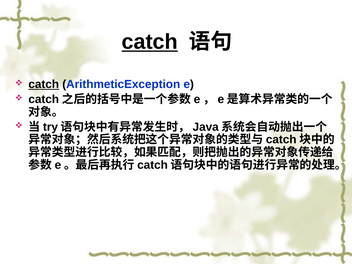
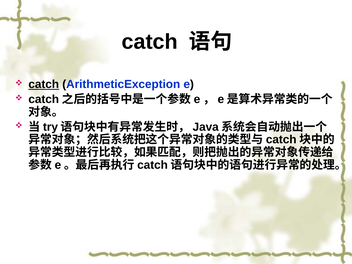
catch underline: present -> none (150, 42)
